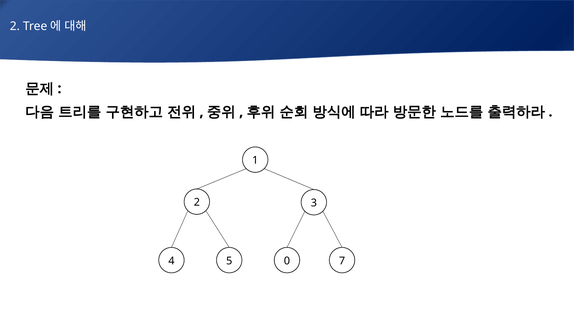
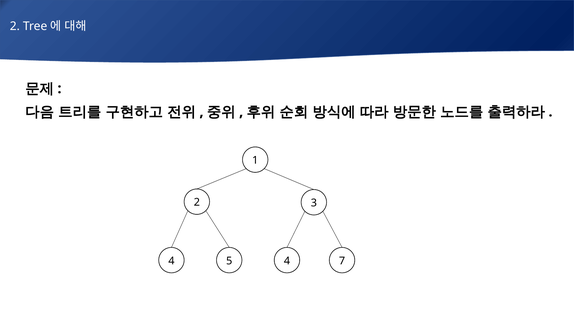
5 0: 0 -> 4 (287, 261)
